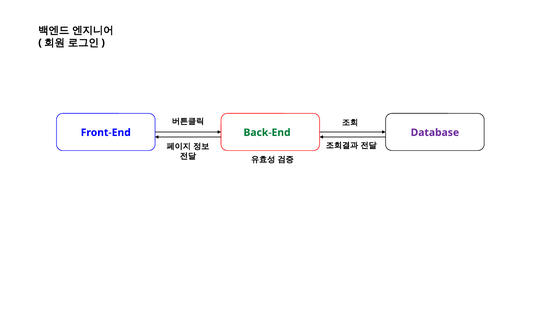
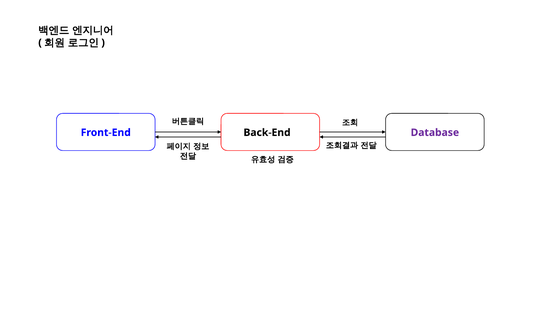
Back-End colour: green -> black (267, 133)
